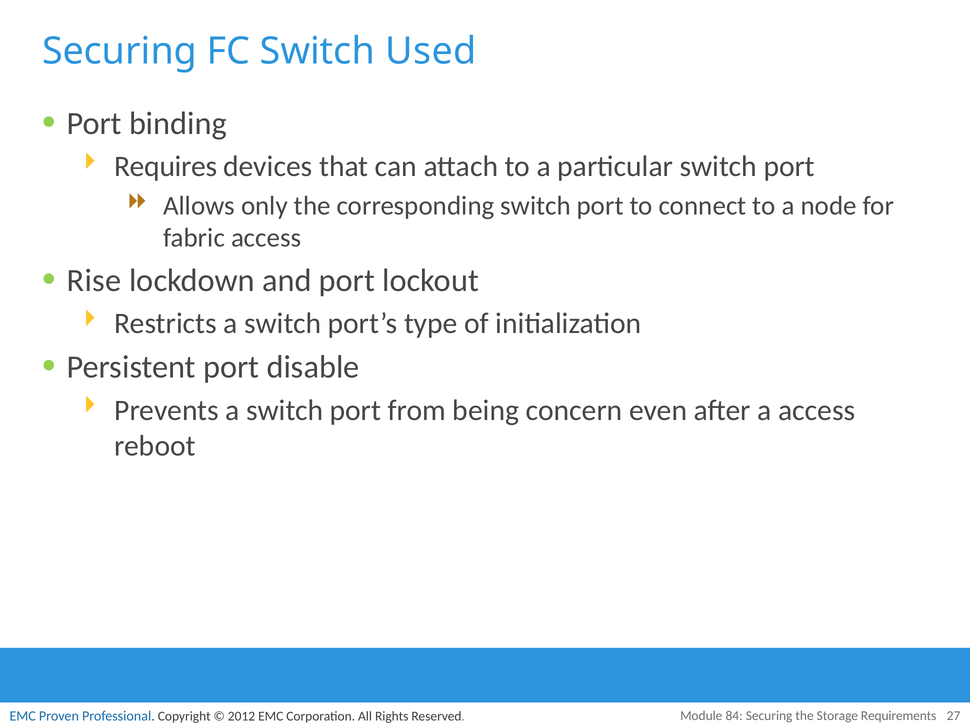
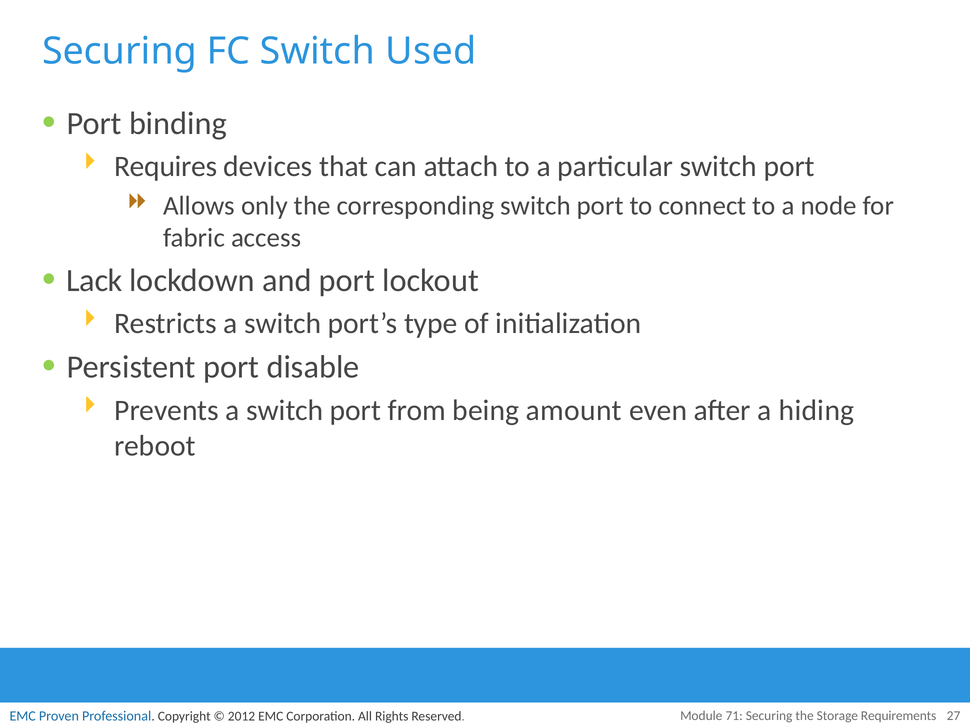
Rise: Rise -> Lack (94, 280)
concern: concern -> amount (574, 410)
a access: access -> hiding (817, 410)
84: 84 -> 71 (734, 715)
